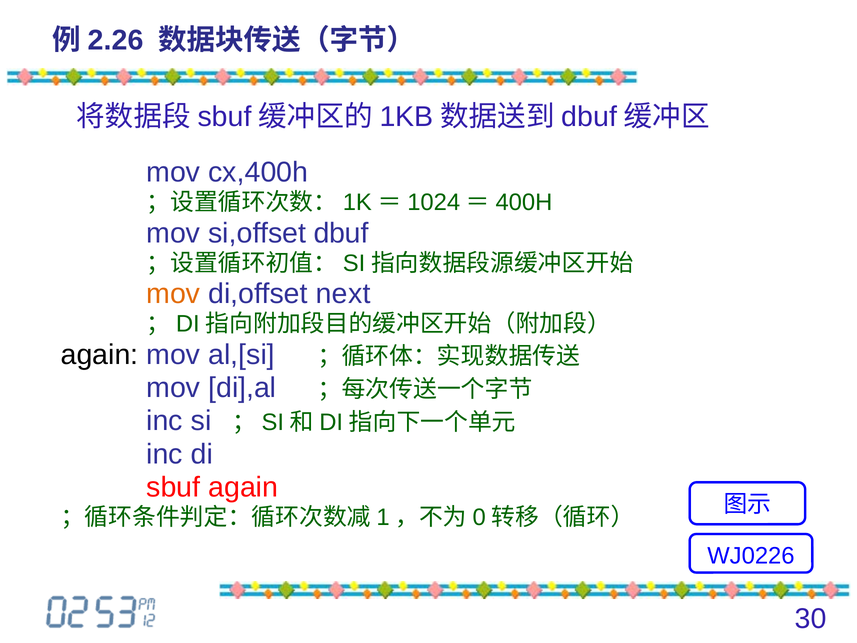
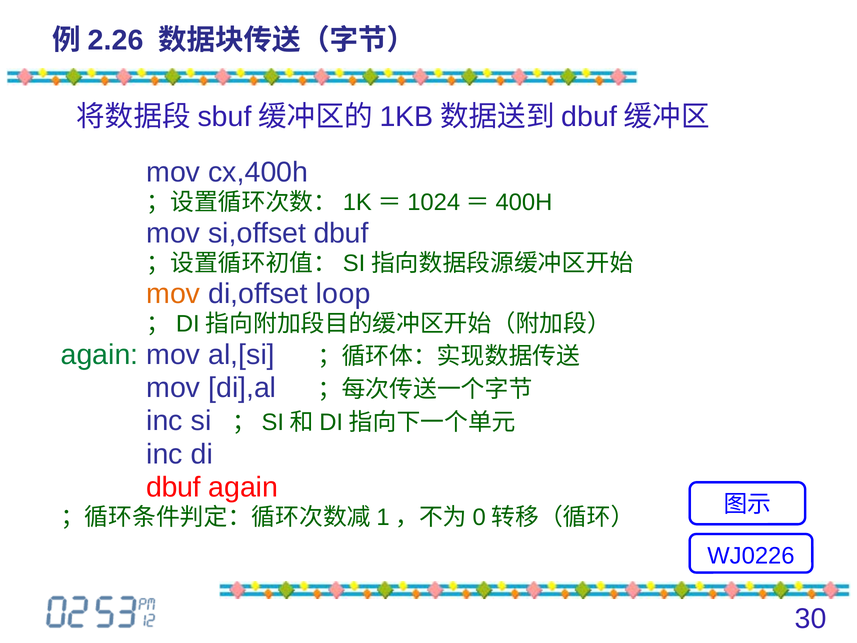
next: next -> loop (343, 294)
again colour: black -> green (100, 355)
sbuf: sbuf -> dbuf (173, 487)
